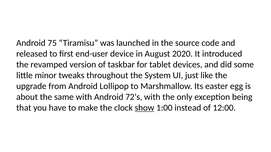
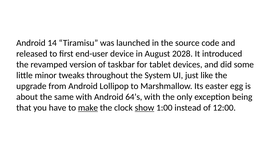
75: 75 -> 14 (52, 43)
2020: 2020 -> 2028 (182, 54)
72’s: 72’s -> 64’s (134, 97)
make underline: none -> present (88, 108)
